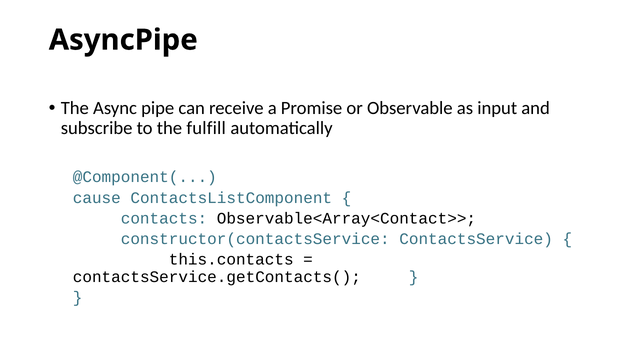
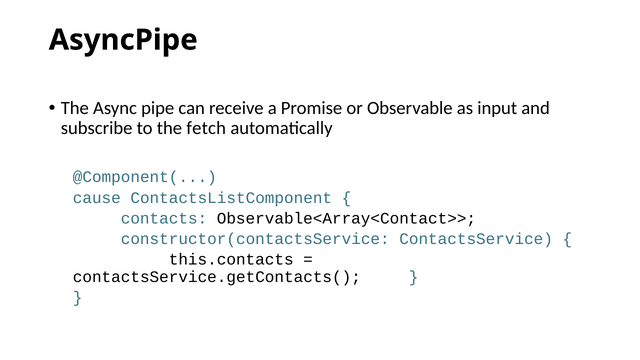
fulfill: fulfill -> fetch (206, 128)
